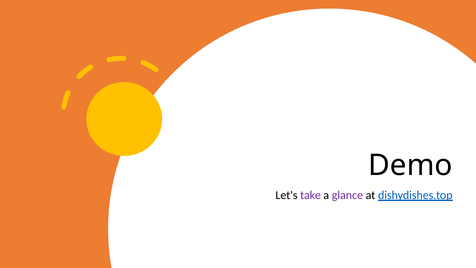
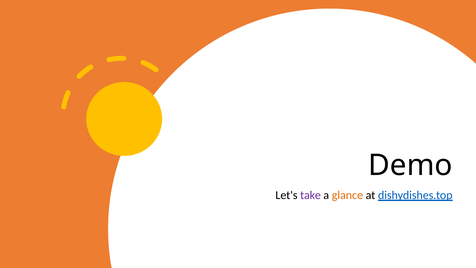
glance colour: purple -> orange (347, 195)
